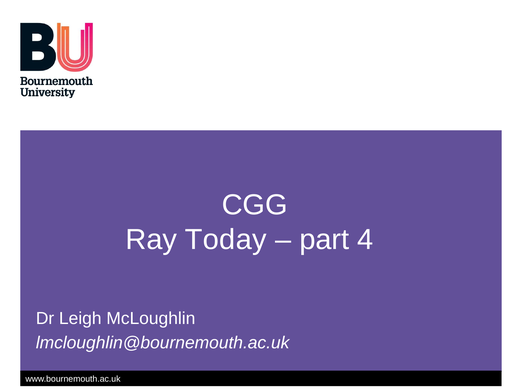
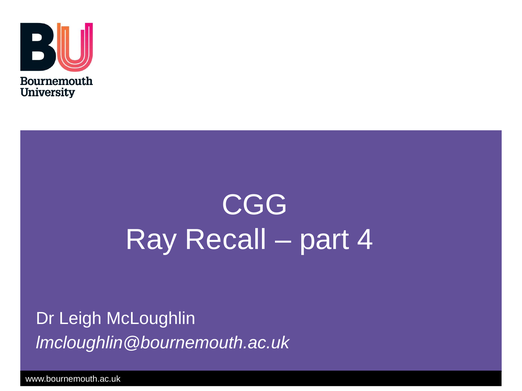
Today: Today -> Recall (226, 240)
